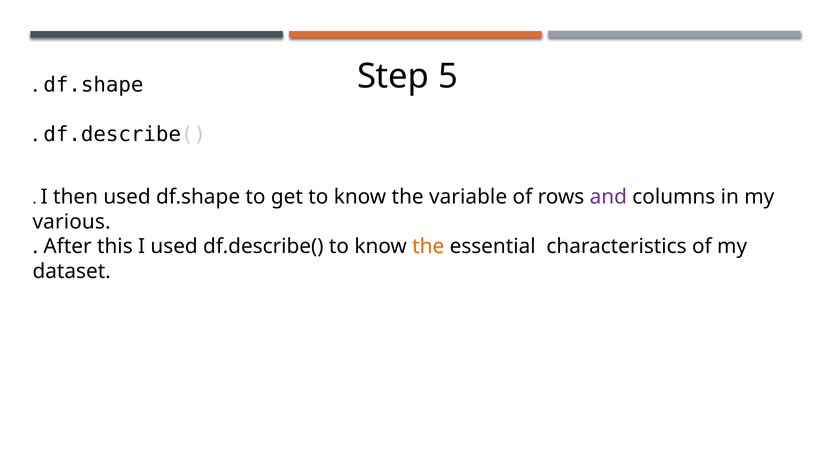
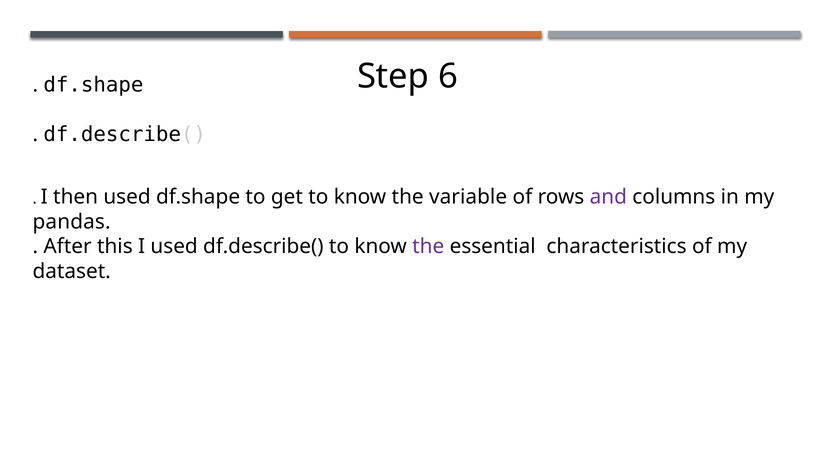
5: 5 -> 6 (448, 76)
various: various -> pandas (72, 222)
the colour: orange -> purple (428, 247)
